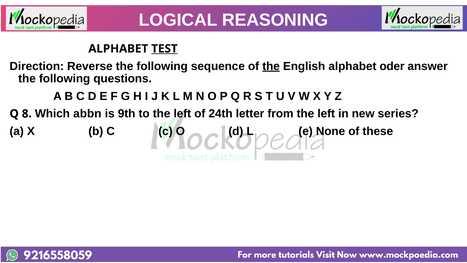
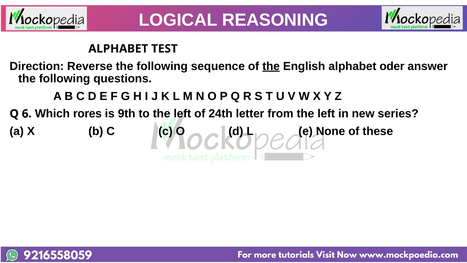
TEST underline: present -> none (164, 49)
8: 8 -> 6 (25, 114)
abbn: abbn -> rores (87, 114)
